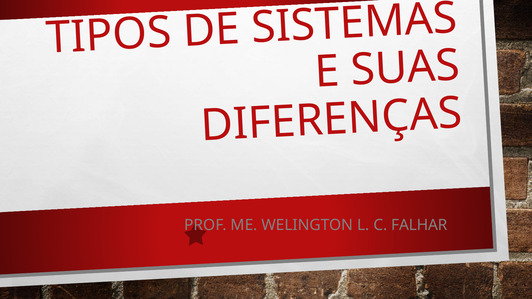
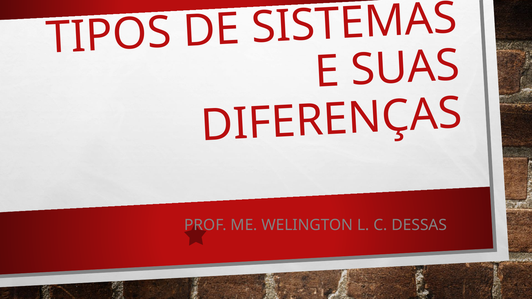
FALHAR: FALHAR -> DESSAS (419, 225)
